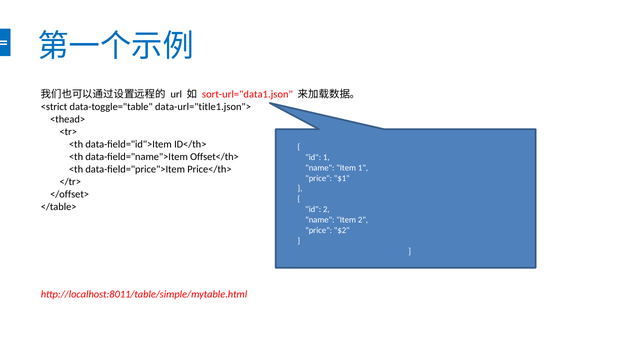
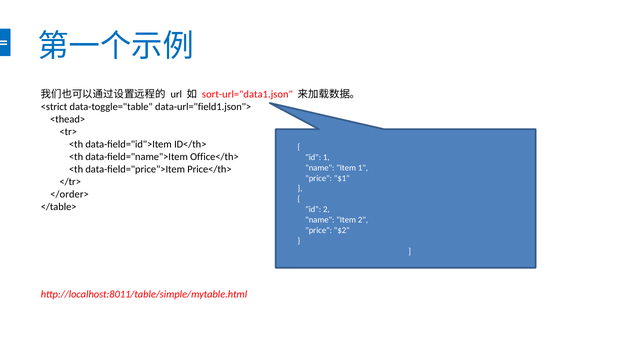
data-url="title1.json">: data-url="title1.json"> -> data-url="field1.json"> (203, 106)
Offset</th>: Offset</th> -> Office</th> (214, 156)
</offset>: </offset> -> </order> (70, 194)
